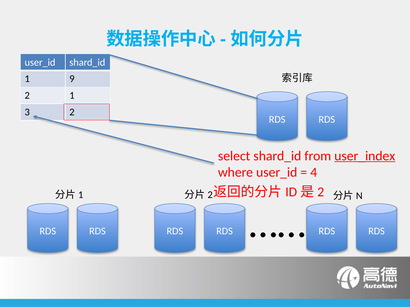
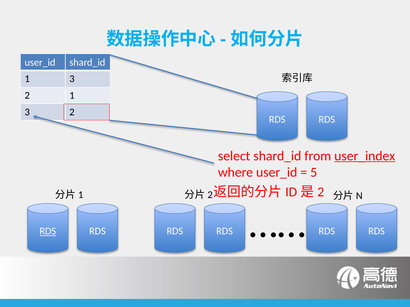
9: 9 -> 3 (72, 79)
4: 4 -> 5 (314, 173)
RDS underline: none -> present (48, 232)
